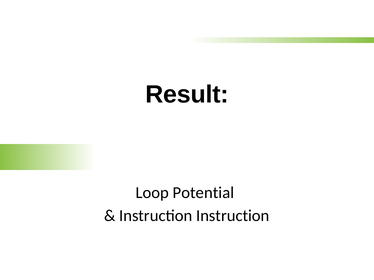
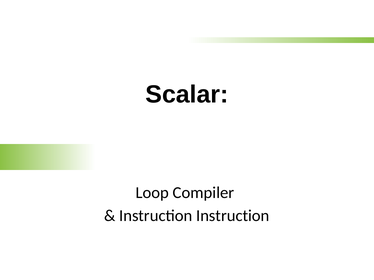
Result: Result -> Scalar (187, 95)
Potential: Potential -> Compiler (203, 193)
